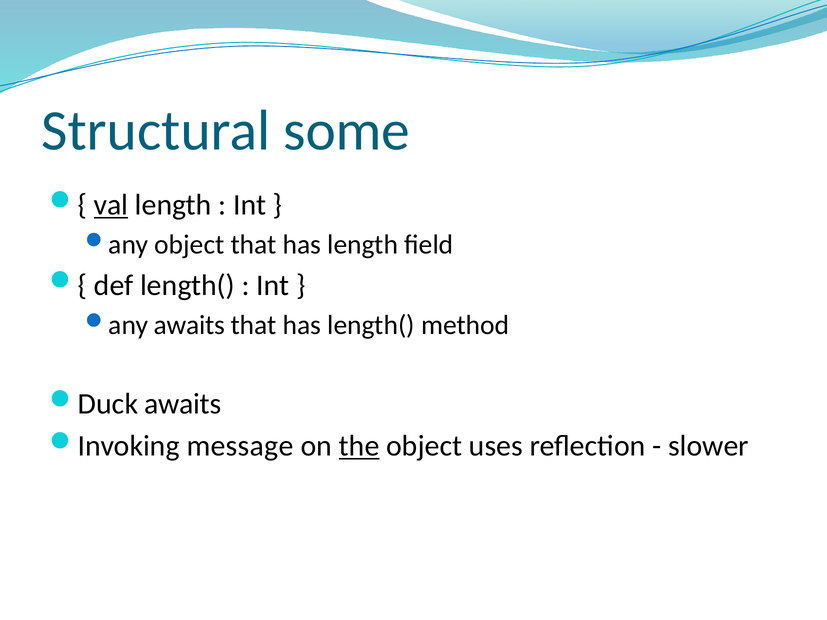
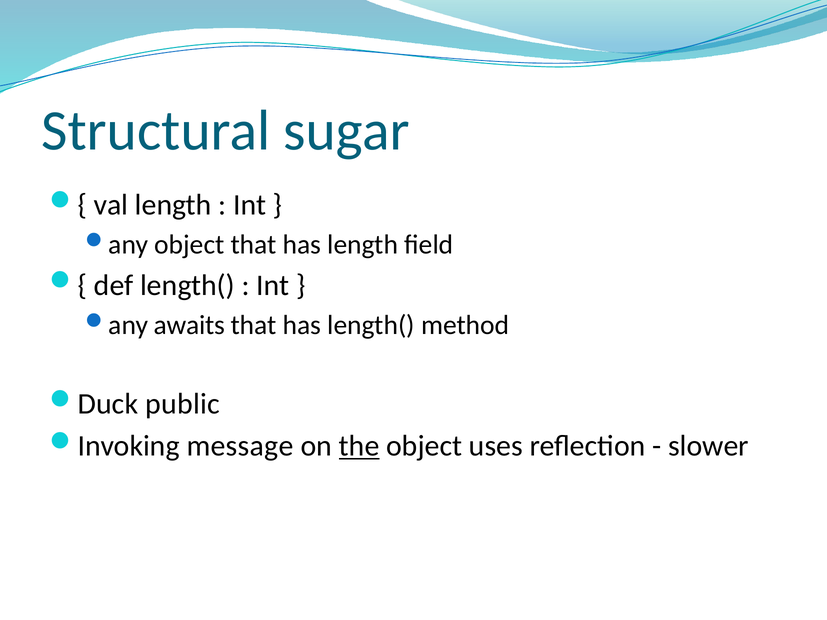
some: some -> sugar (347, 131)
val underline: present -> none (111, 205)
Duck awaits: awaits -> public (183, 404)
